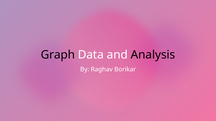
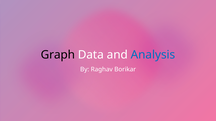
Analysis colour: black -> blue (153, 55)
